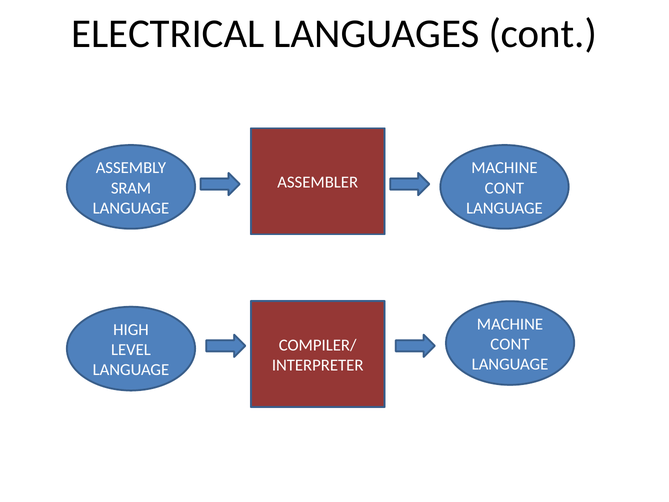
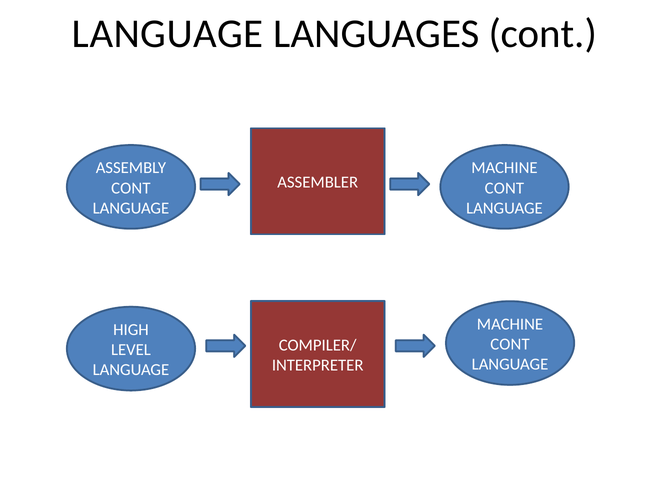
ELECTRICAL: ELECTRICAL -> LANGUAGE (168, 33)
SRAM: SRAM -> CONT (131, 188)
